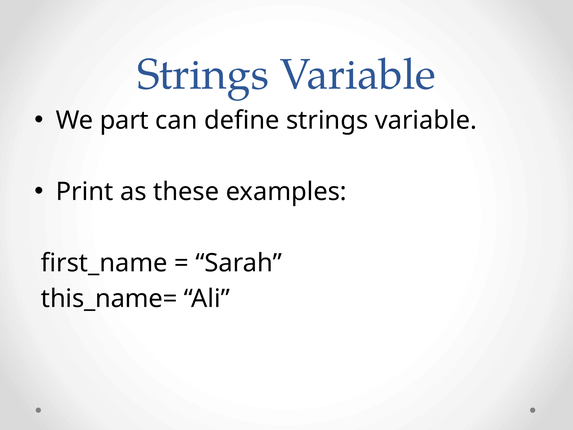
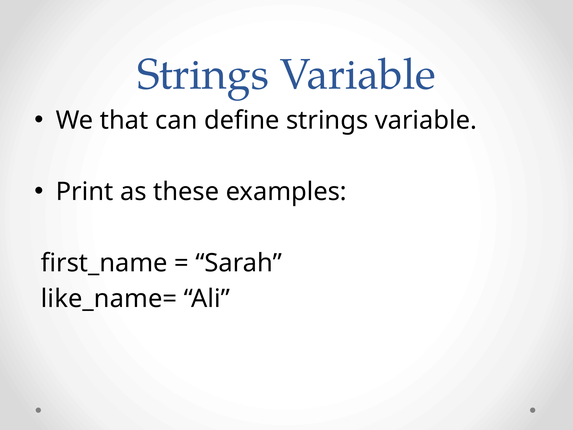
part: part -> that (124, 120)
this_name=: this_name= -> like_name= (109, 299)
